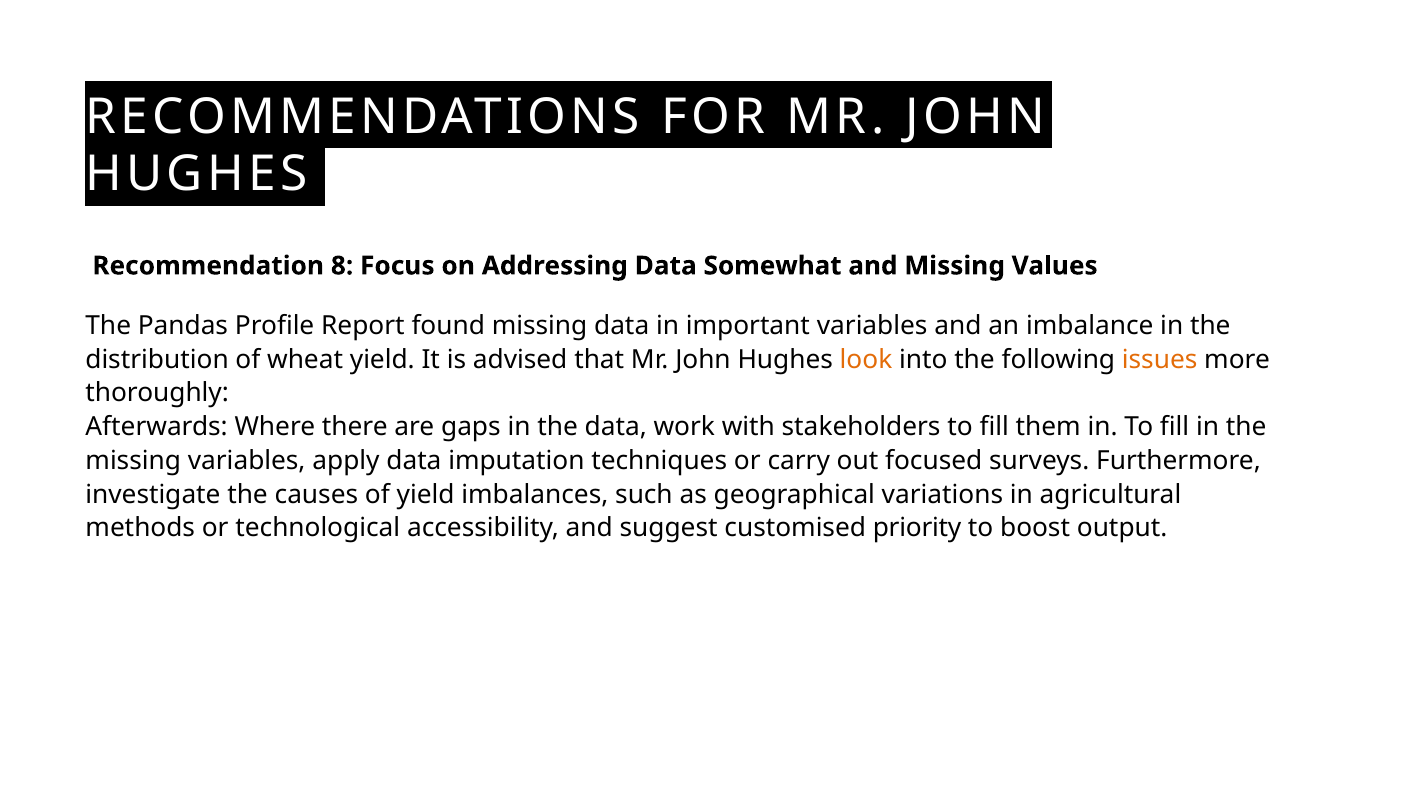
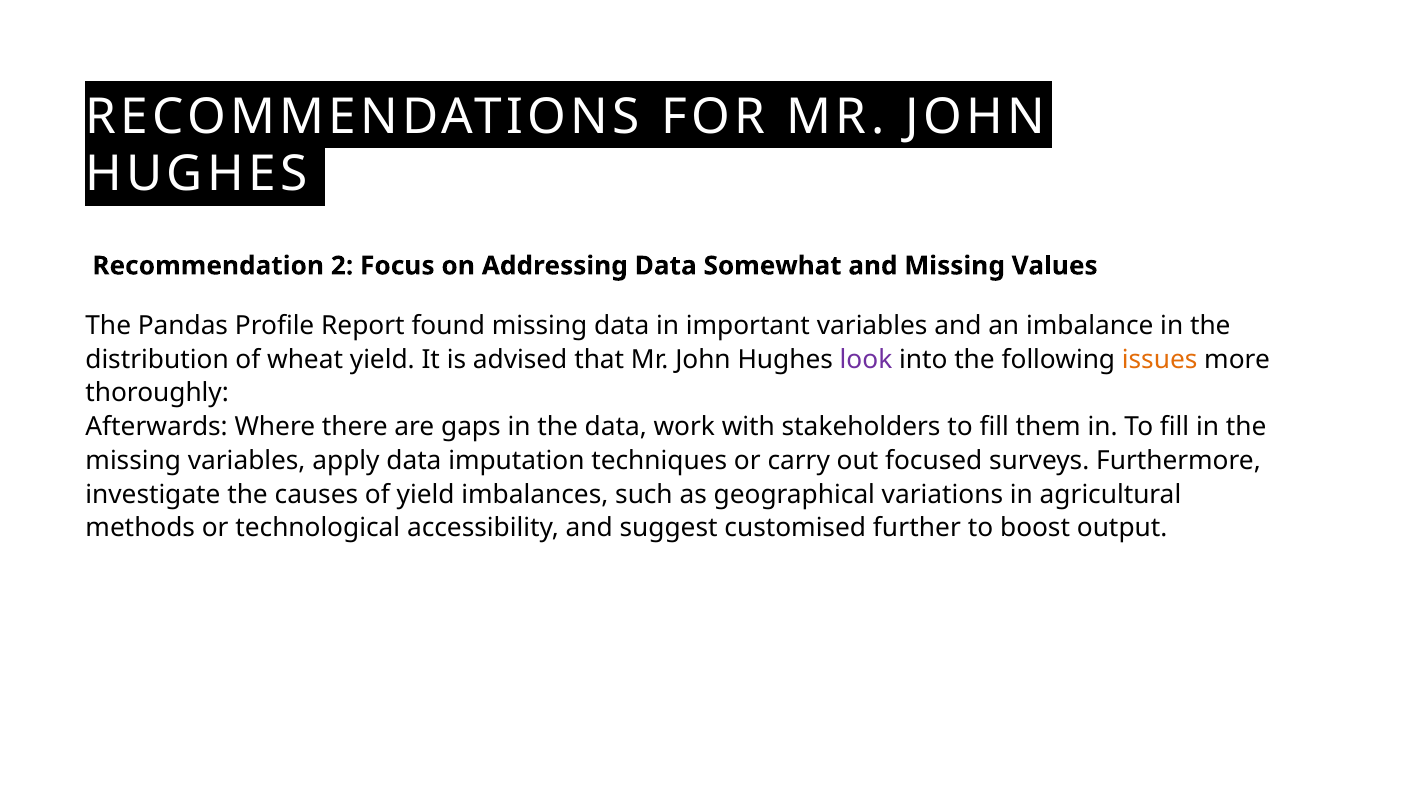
8: 8 -> 2 (342, 266)
look colour: orange -> purple (866, 360)
priority: priority -> further (917, 528)
